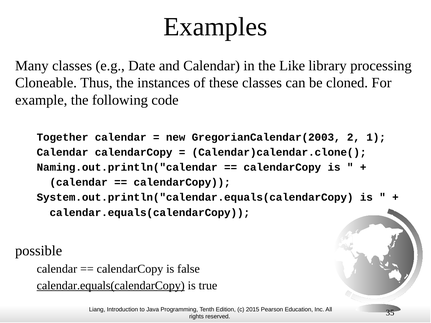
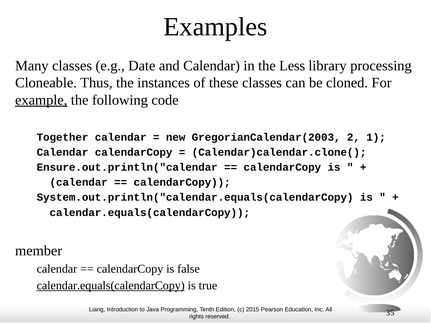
Like: Like -> Less (292, 66)
example underline: none -> present (41, 100)
Naming.out.println("calendar: Naming.out.println("calendar -> Ensure.out.println("calendar (127, 167)
possible: possible -> member (39, 251)
